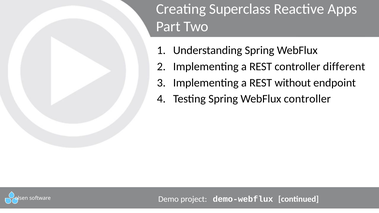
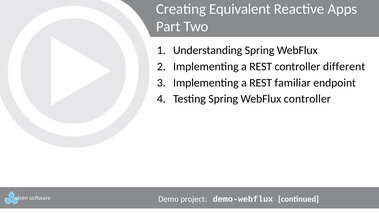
Superclass: Superclass -> Equivalent (240, 9)
without: without -> familiar (293, 83)
